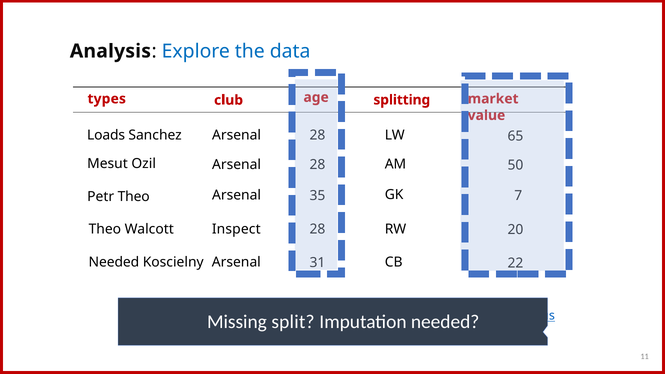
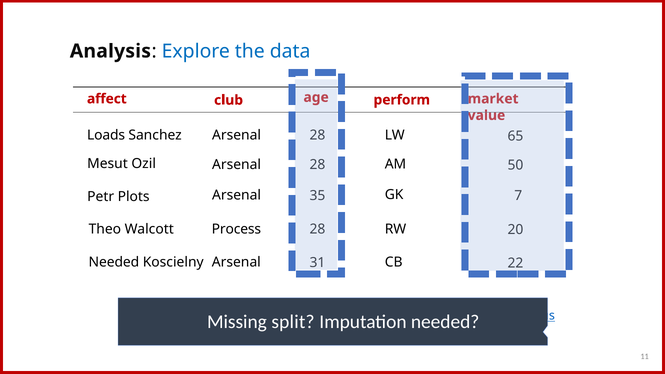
types: types -> affect (107, 99)
splitting: splitting -> perform (402, 100)
Petr Theo: Theo -> Plots (134, 197)
Inspect: Inspect -> Process (236, 229)
